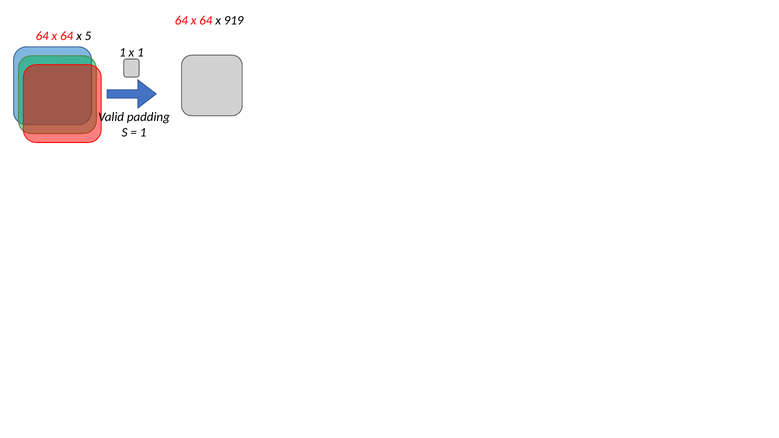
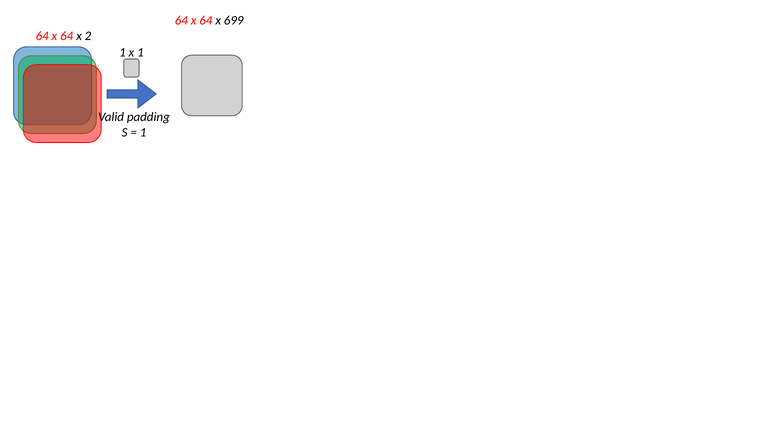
919: 919 -> 699 (234, 21)
5: 5 -> 2 (88, 36)
